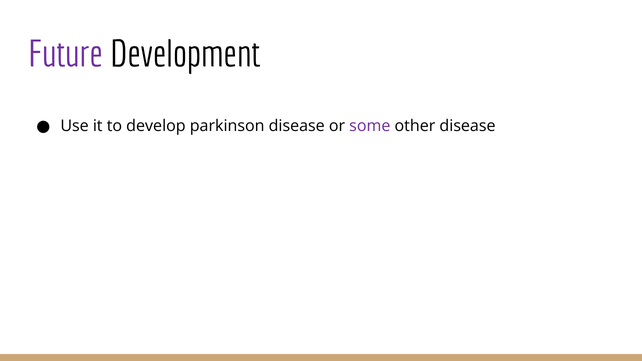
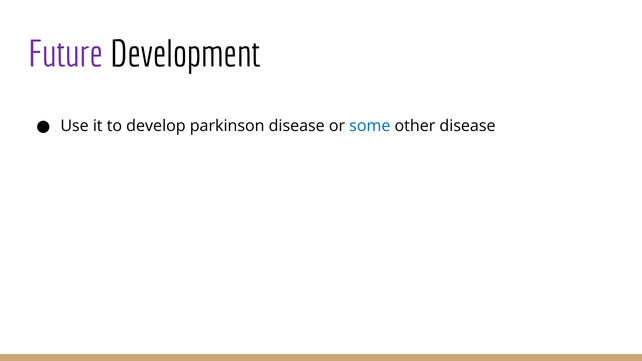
some colour: purple -> blue (370, 126)
